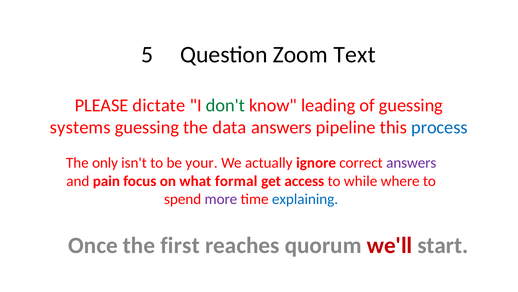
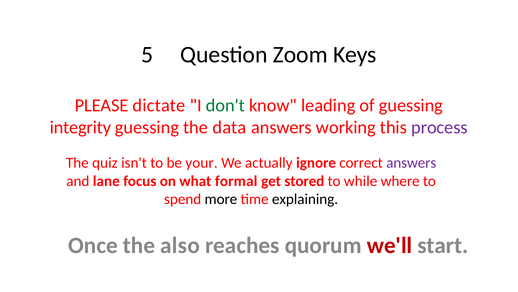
Text: Text -> Keys (355, 55)
systems: systems -> integrity (80, 127)
pipeline: pipeline -> working (346, 127)
process colour: blue -> purple (439, 127)
only: only -> quiz (105, 163)
pain: pain -> lane (106, 181)
access: access -> stored (304, 181)
more colour: purple -> black (221, 199)
explaining colour: blue -> black (305, 199)
first: first -> also (180, 245)
